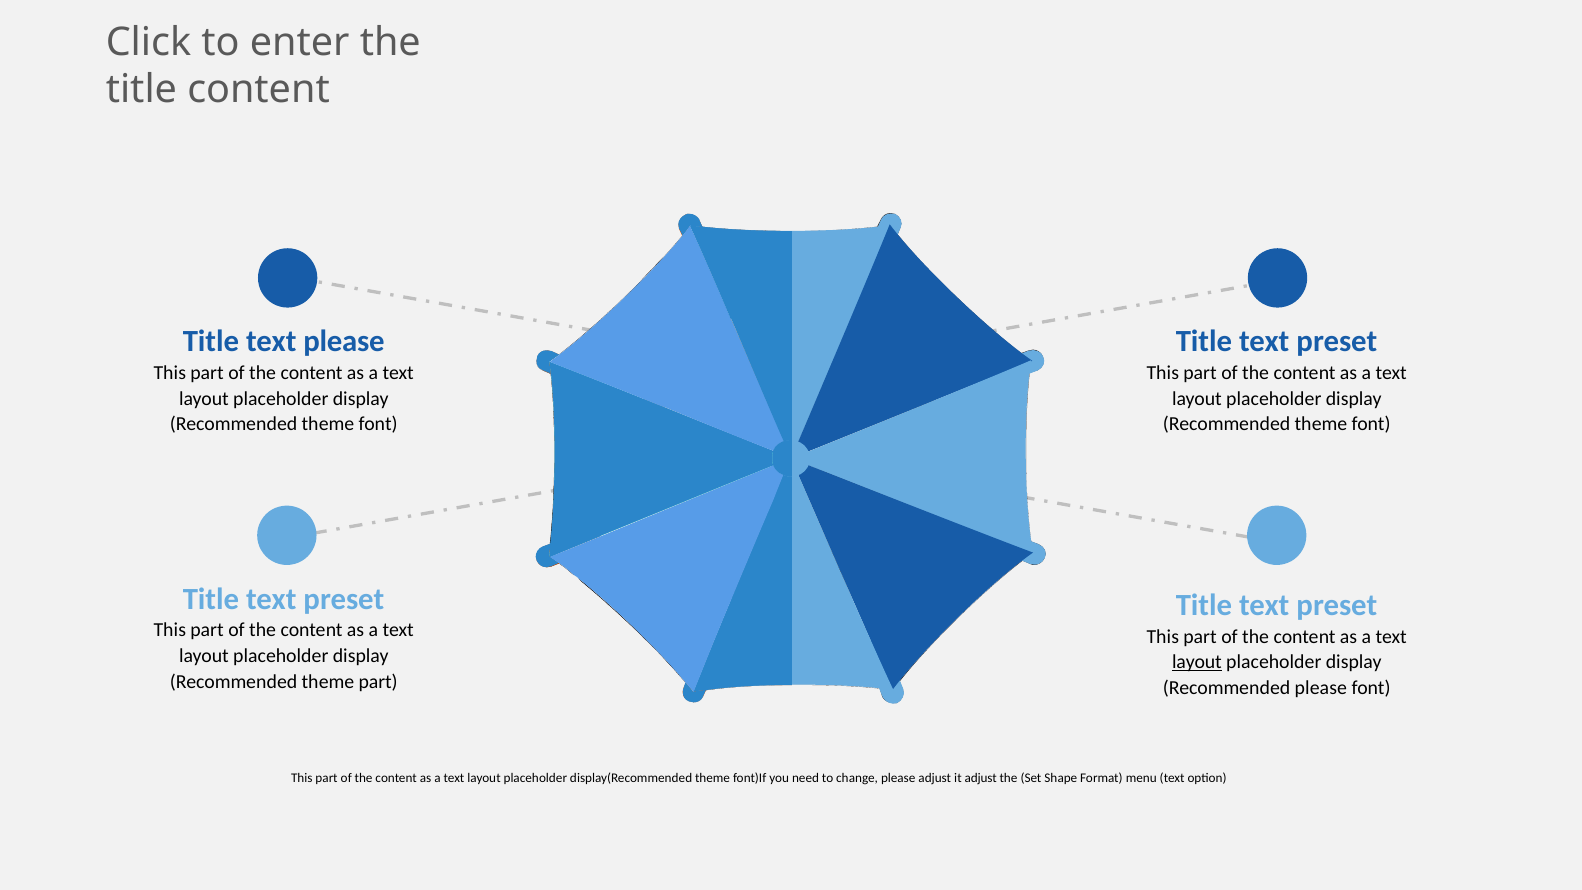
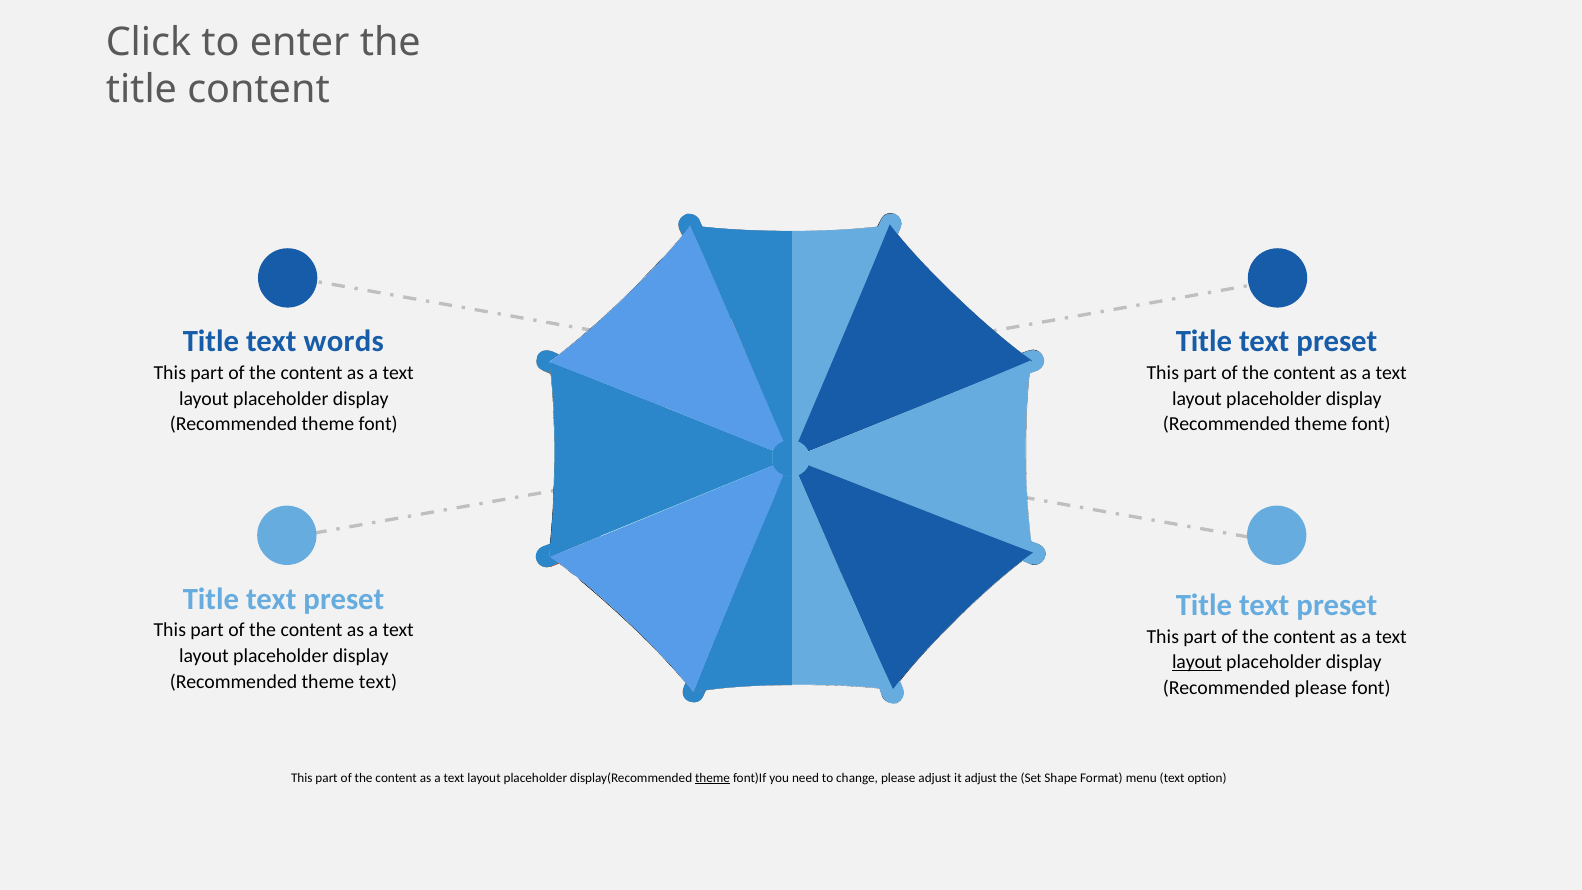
text please: please -> words (344, 341)
theme part: part -> text (378, 681)
theme underline: none -> present (713, 778)
